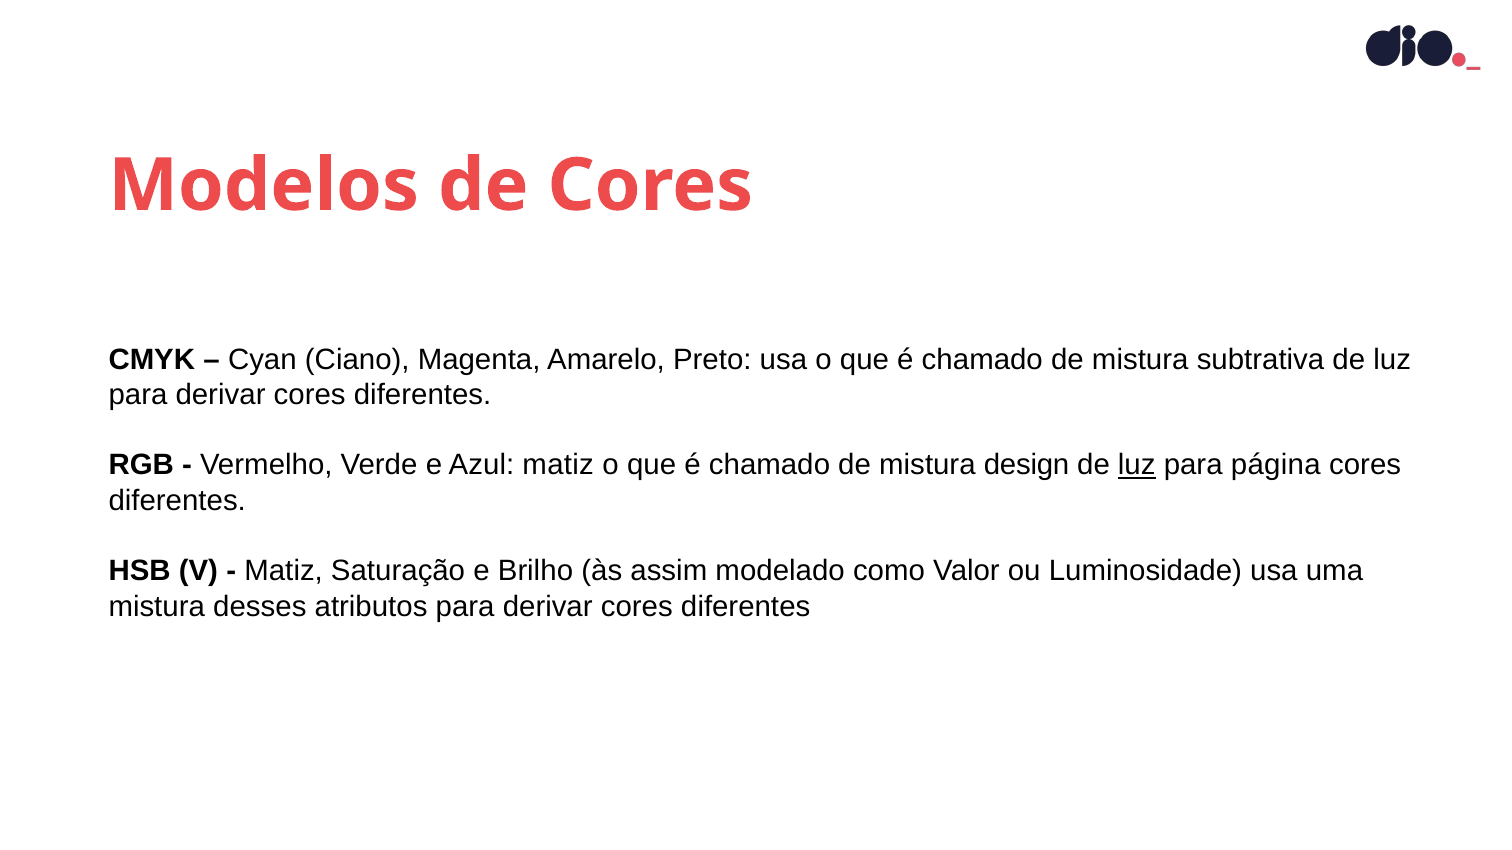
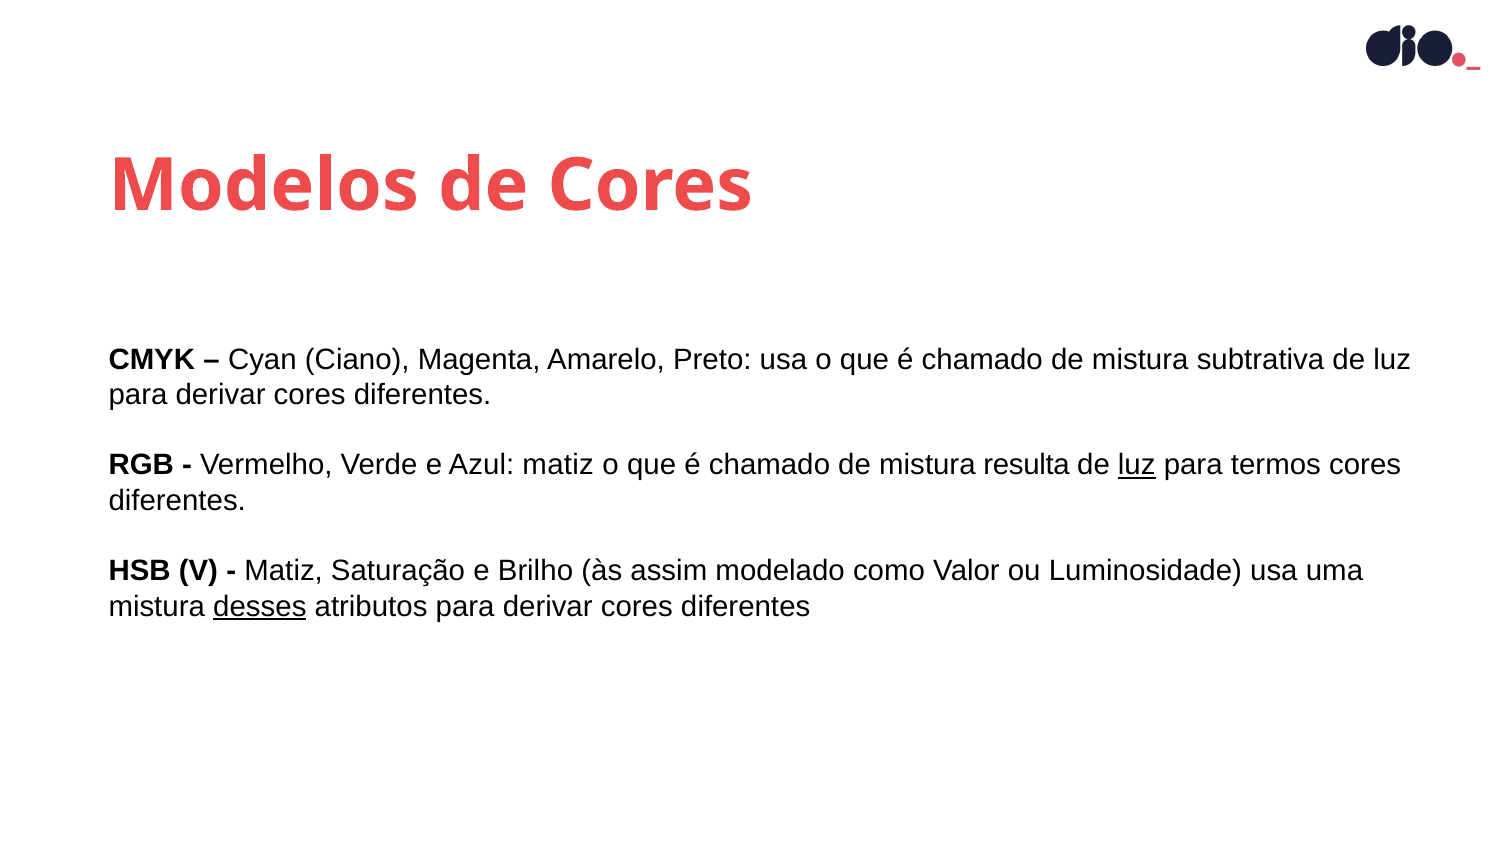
design: design -> resulta (1027, 466)
página: página -> termos (1276, 466)
desses underline: none -> present (260, 607)
